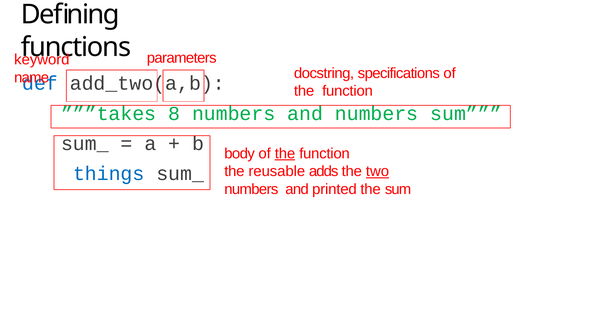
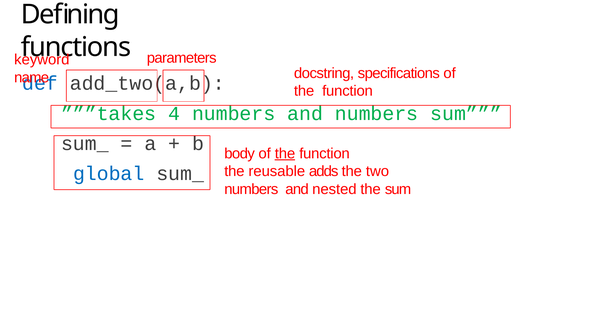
8: 8 -> 4 (174, 114)
two underline: present -> none (377, 171)
things: things -> global (109, 174)
printed: printed -> nested (334, 189)
